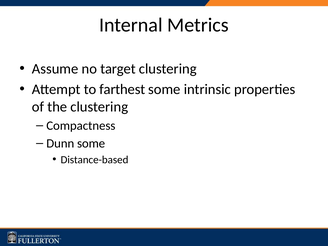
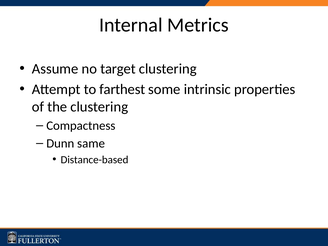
Dunn some: some -> same (91, 143)
